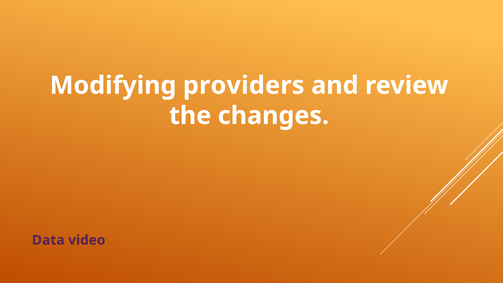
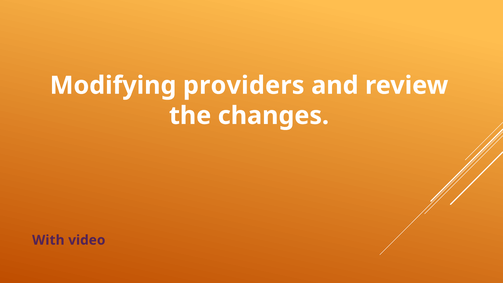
Data: Data -> With (48, 240)
